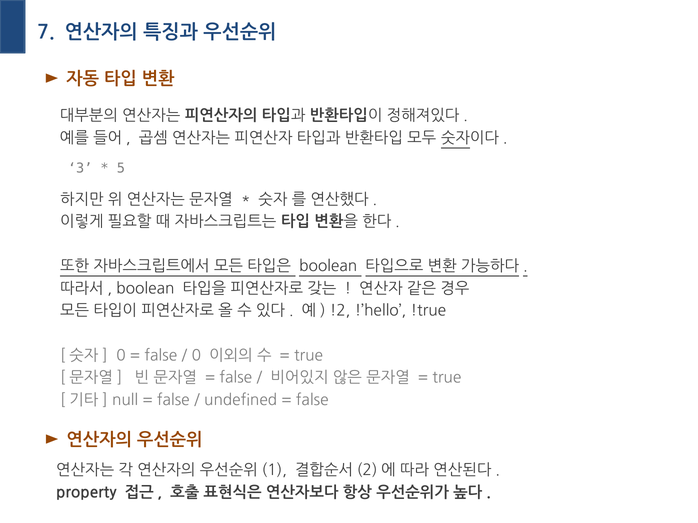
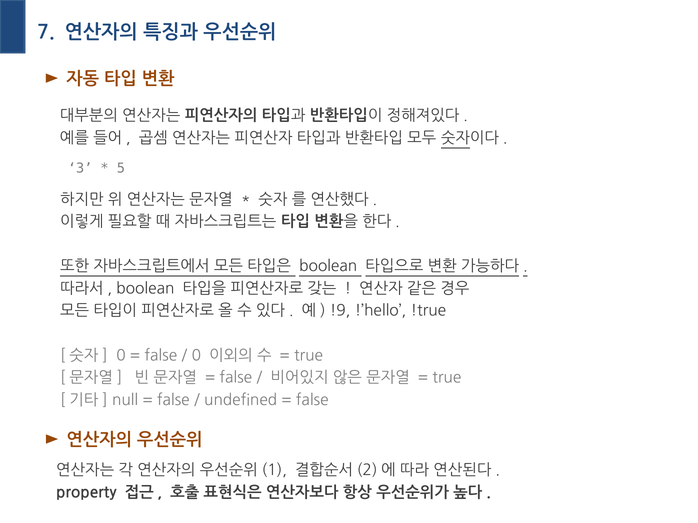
!2: !2 -> !9 (340, 311)
